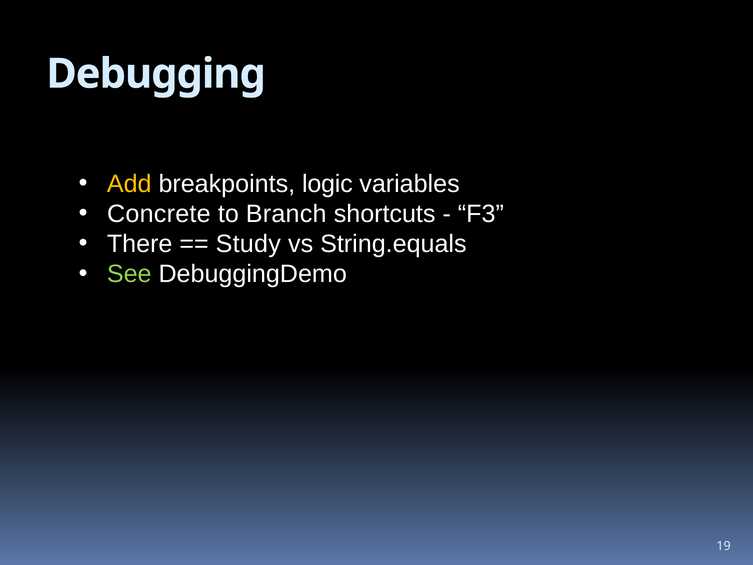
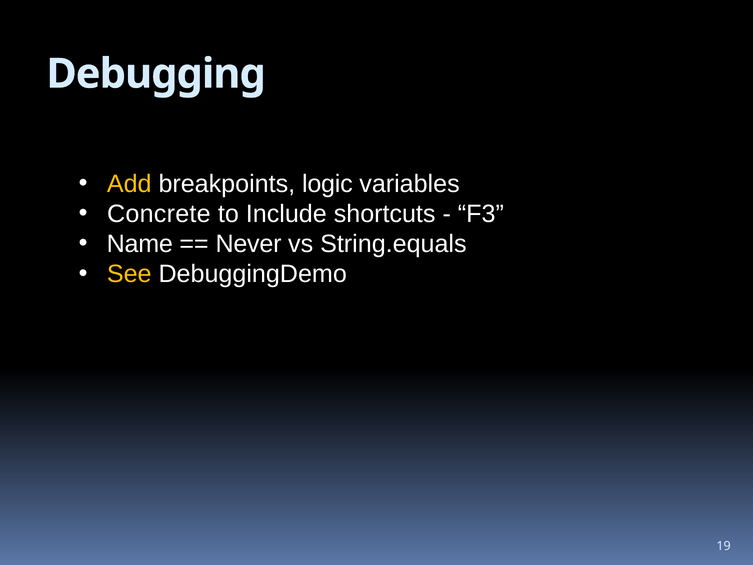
Branch: Branch -> Include (286, 214)
There: There -> Name (140, 244)
Study: Study -> Never (249, 244)
See colour: light green -> yellow (129, 274)
